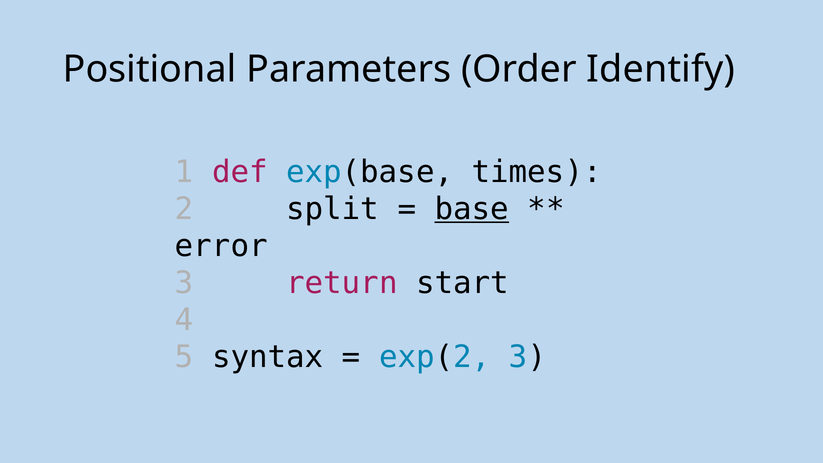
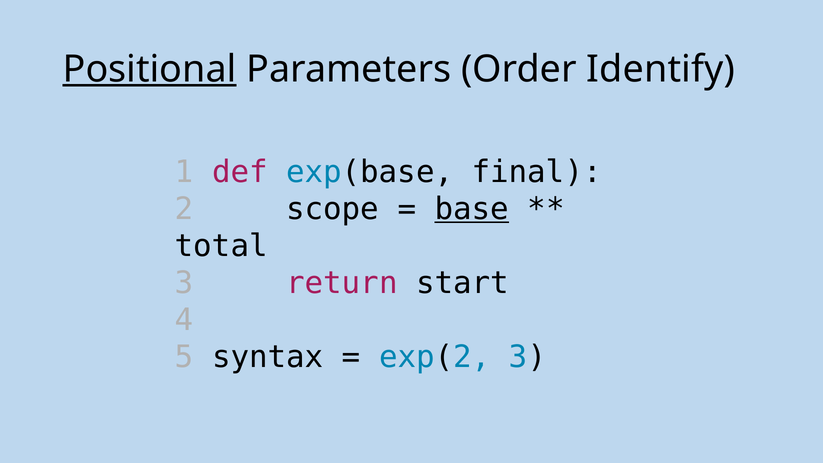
Positional underline: none -> present (150, 69)
times: times -> final (537, 172)
split: split -> scope (333, 209)
error: error -> total (221, 246)
